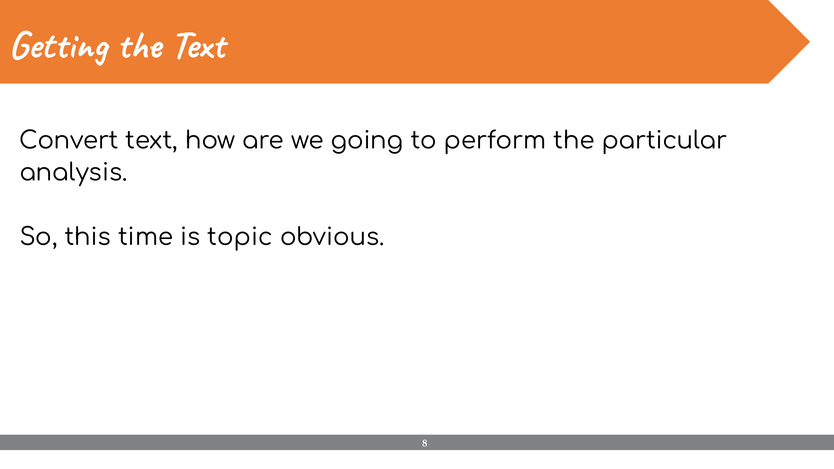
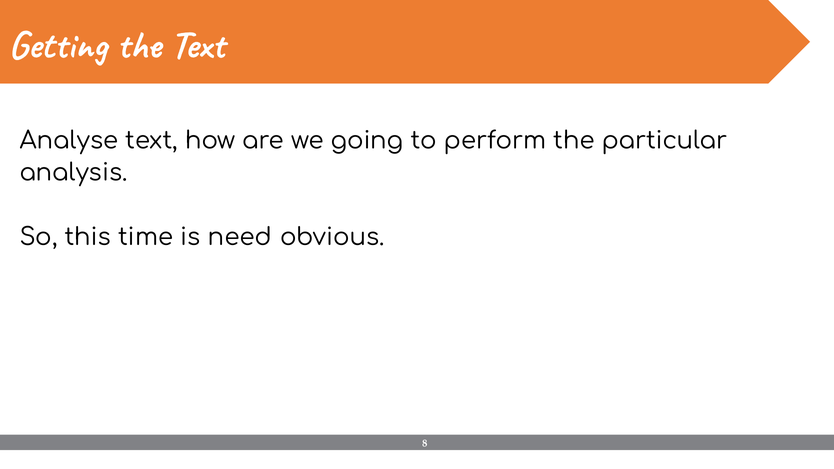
Convert: Convert -> Analyse (69, 141)
topic: topic -> need (240, 237)
